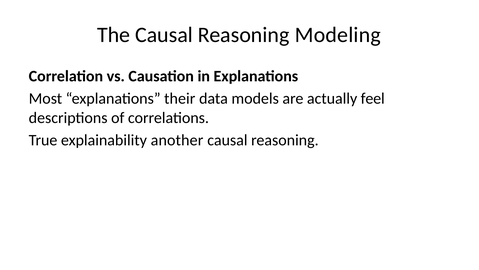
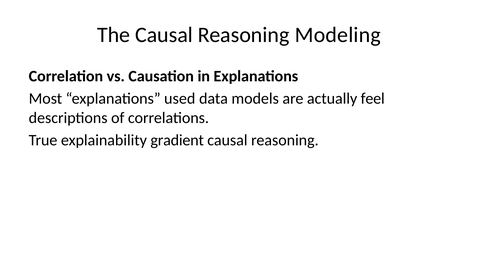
their: their -> used (180, 98)
another: another -> gradient (177, 140)
